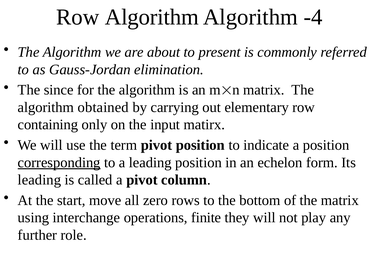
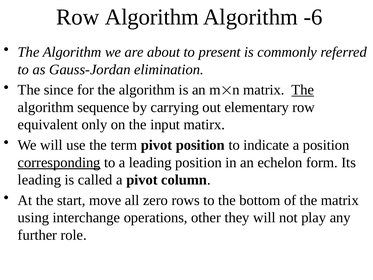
-4: -4 -> -6 (313, 17)
The underline: none -> present (303, 90)
obtained: obtained -> sequence (103, 107)
containing: containing -> equivalent (48, 125)
finite: finite -> other (206, 217)
